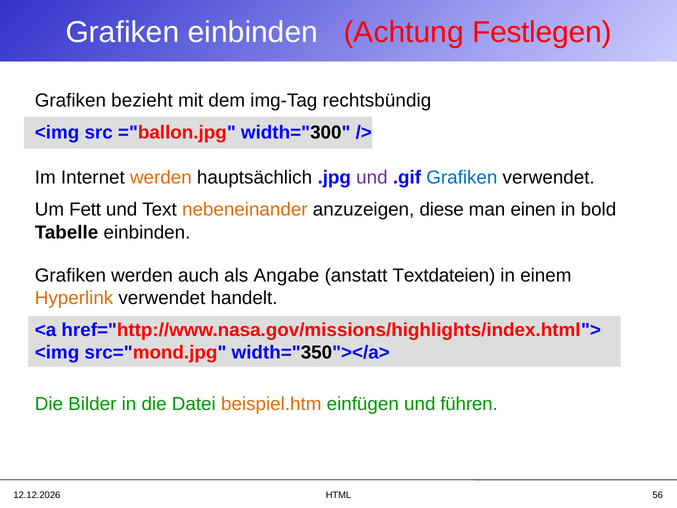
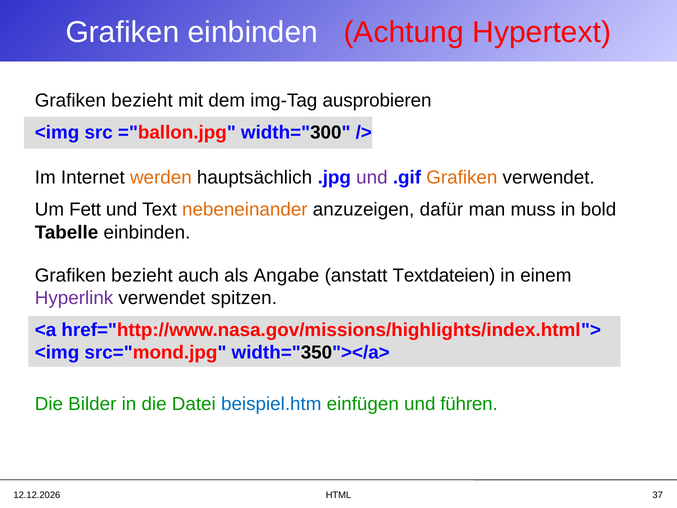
Festlegen: Festlegen -> Hypertext (542, 32)
rechtsbündig: rechtsbündig -> ausprobieren (377, 101)
Grafiken colour: blue -> orange (462, 178)
diese: diese -> dafür (441, 210)
einen: einen -> muss (533, 210)
werden: werden -> bezieht (142, 275)
Hyperlink colour: orange -> purple (74, 298)
handelt: handelt -> spitzen (244, 298)
beispiel.htm colour: orange -> blue (271, 404)
56: 56 -> 37 (658, 495)
